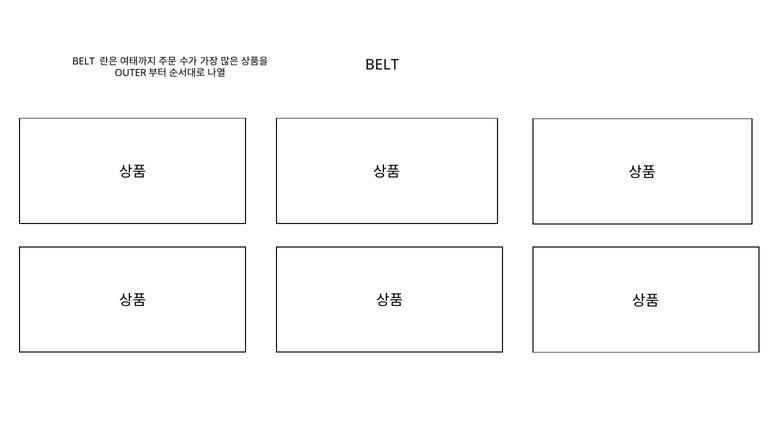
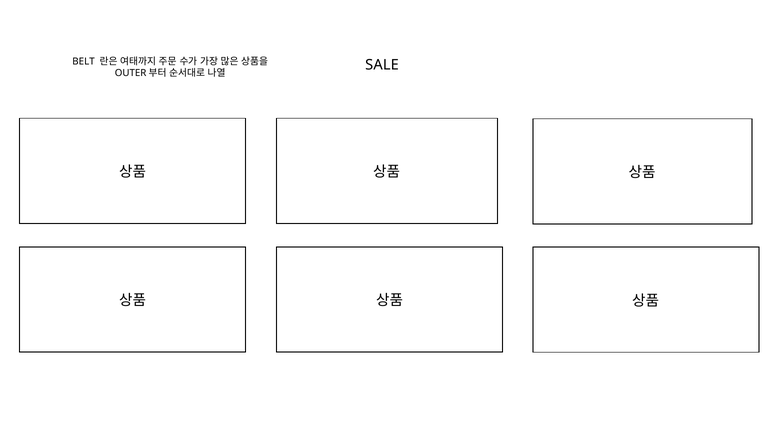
BELT: BELT -> SALE (382, 65)
